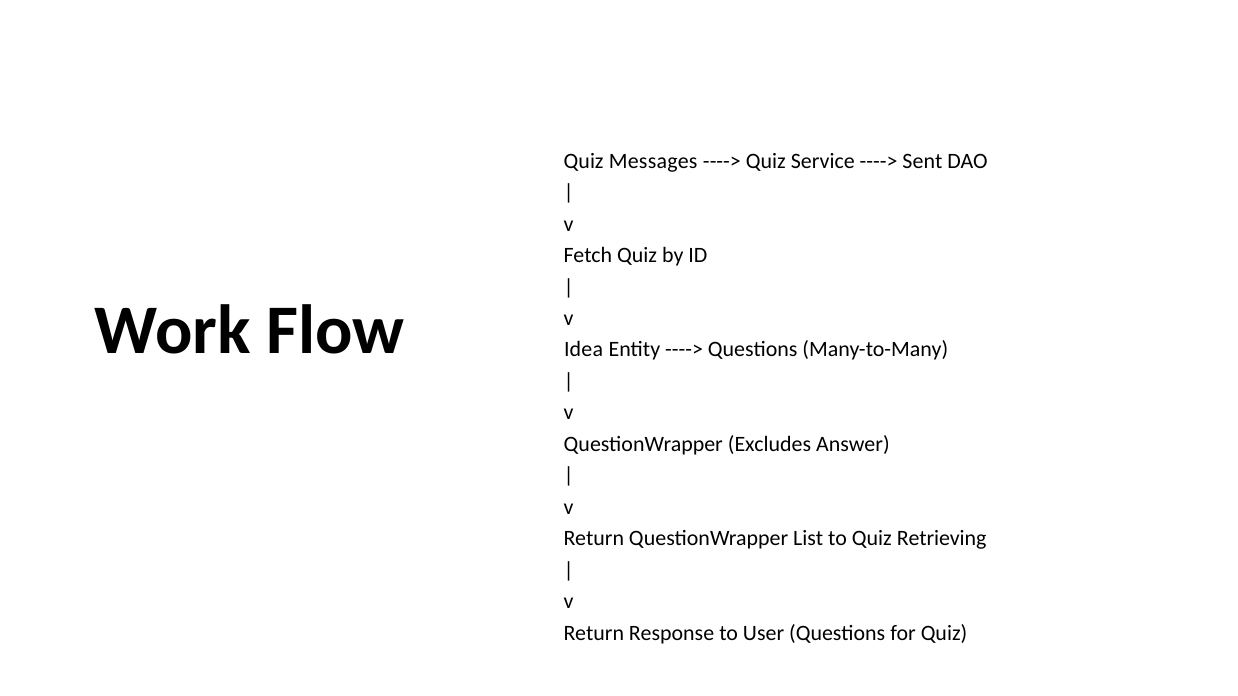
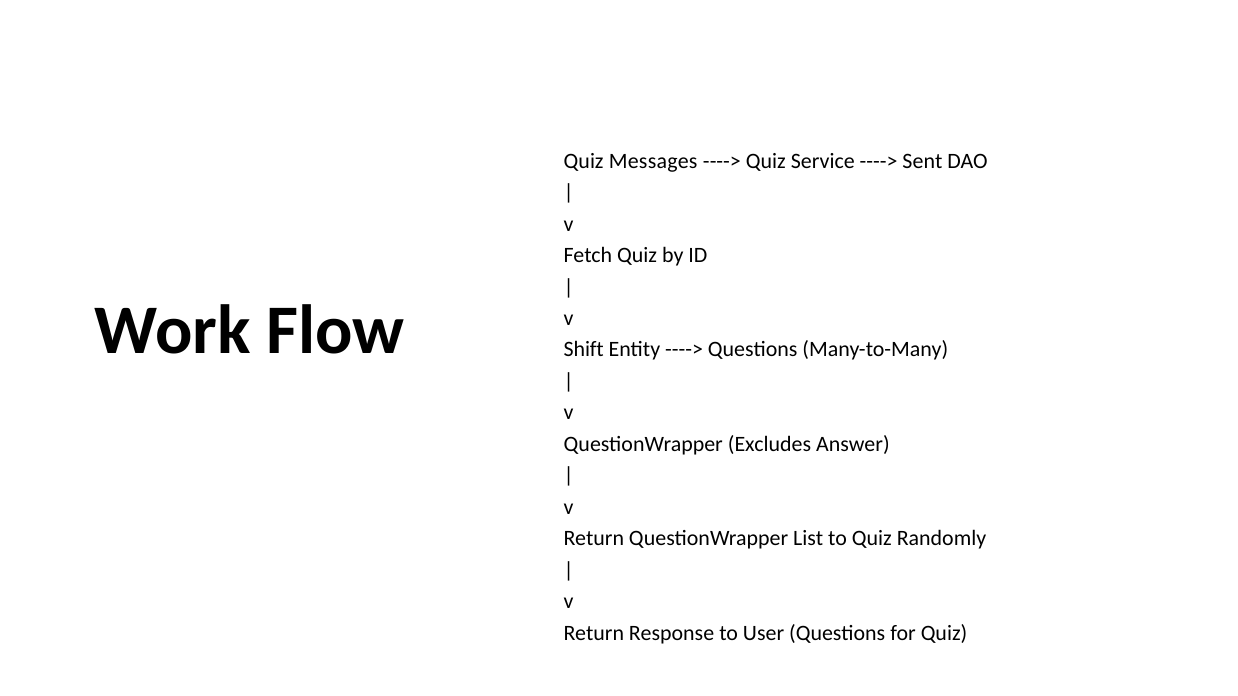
Idea: Idea -> Shift (584, 350)
Retrieving: Retrieving -> Randomly (942, 539)
